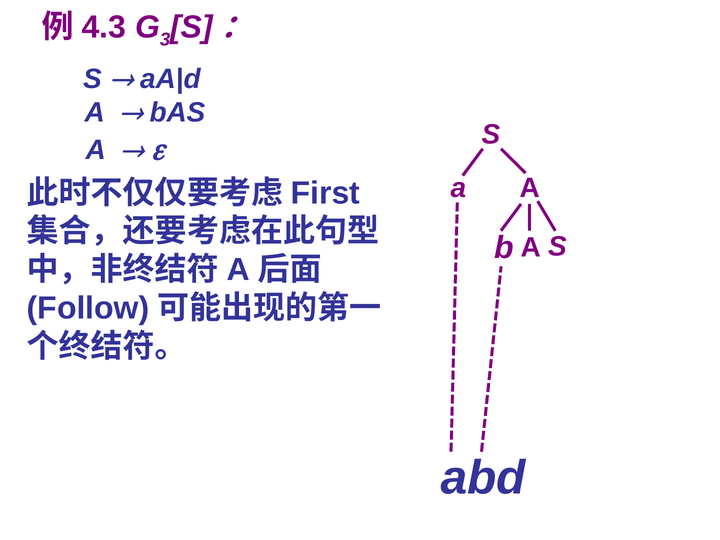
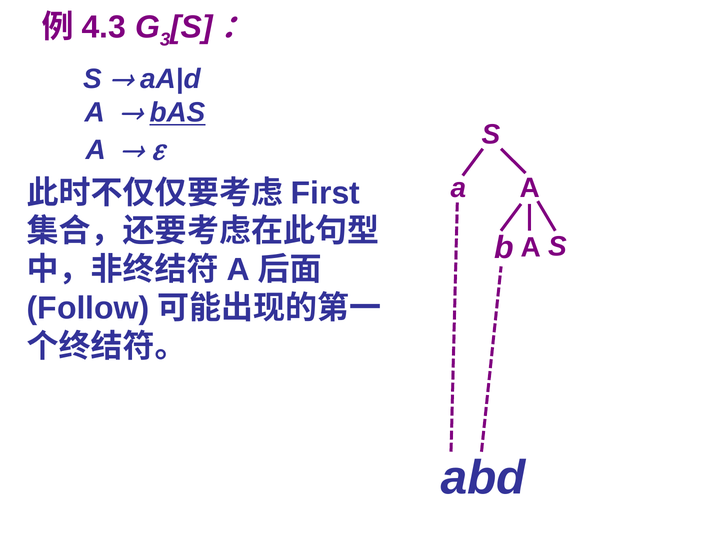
bAS underline: none -> present (178, 113)
